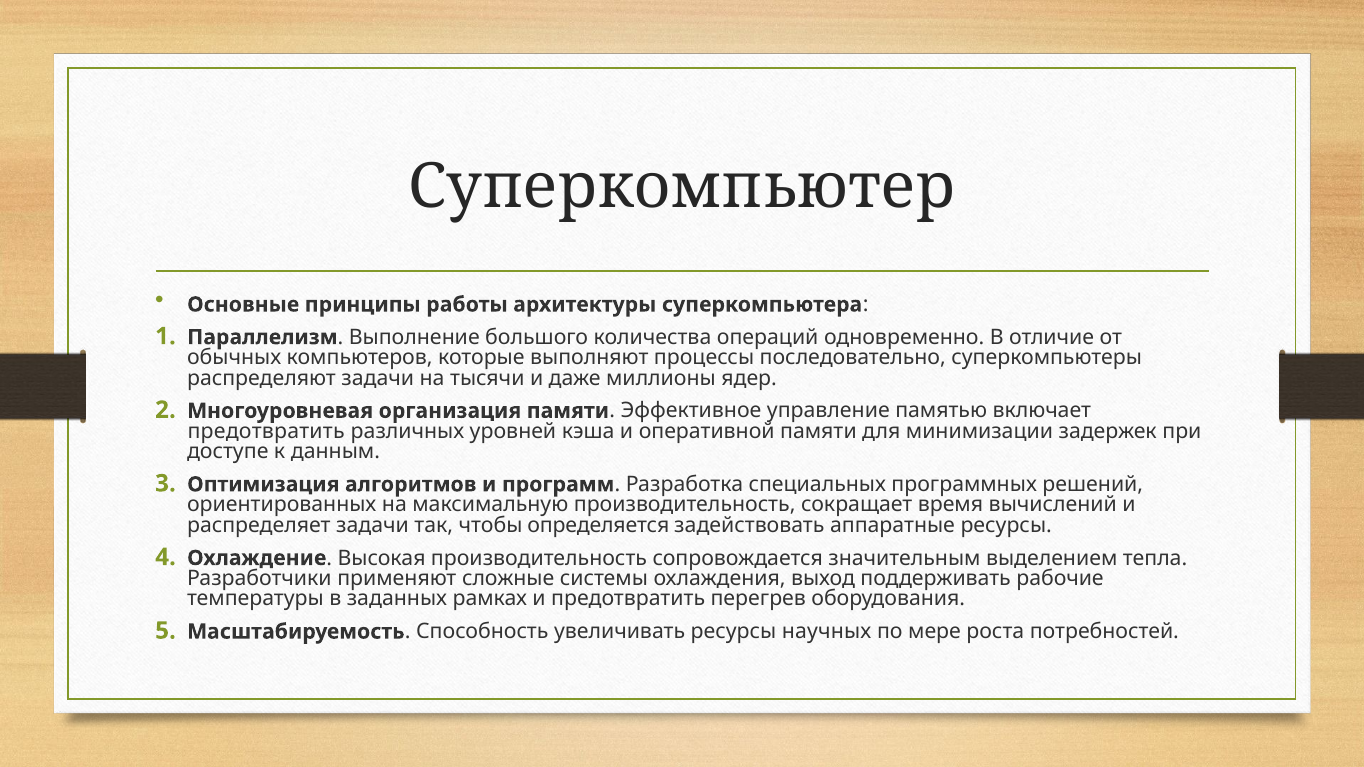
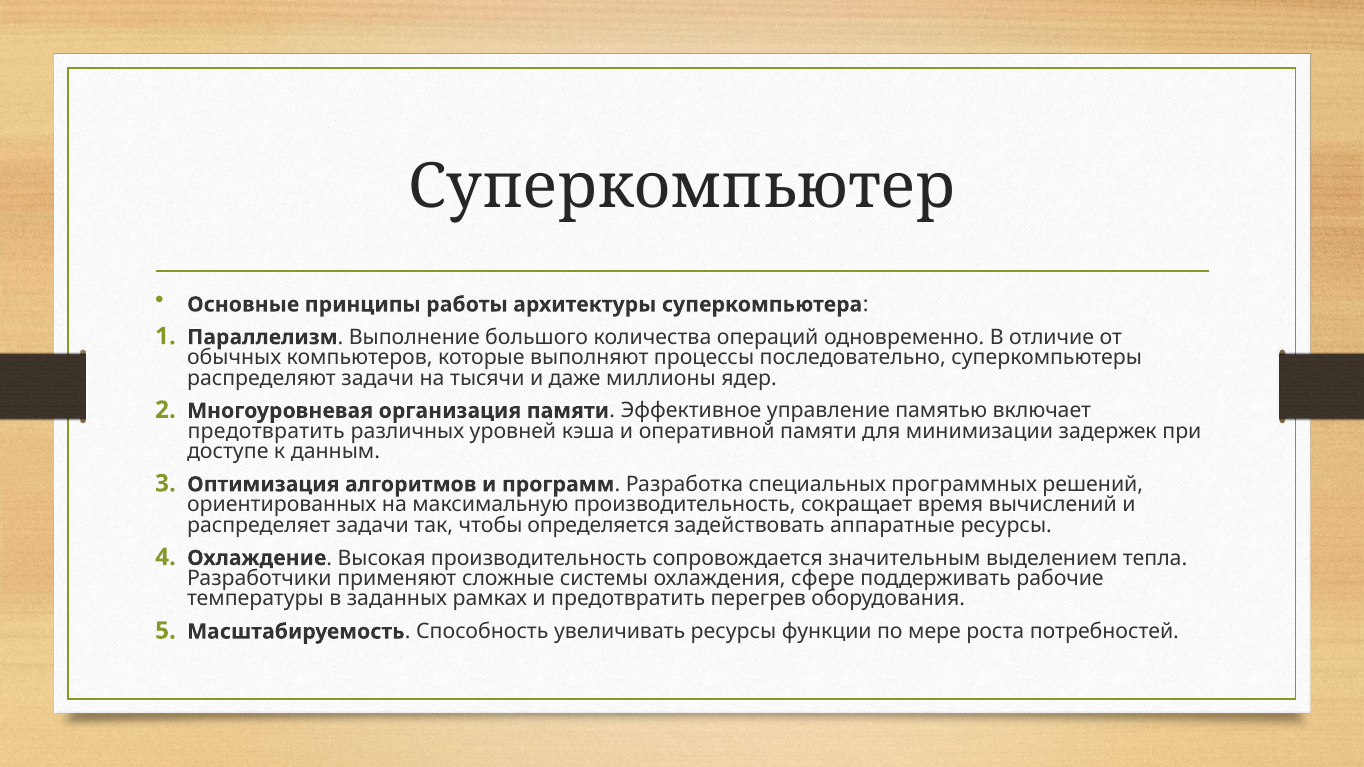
выход: выход -> сфере (823, 579)
научных: научных -> функции (827, 632)
